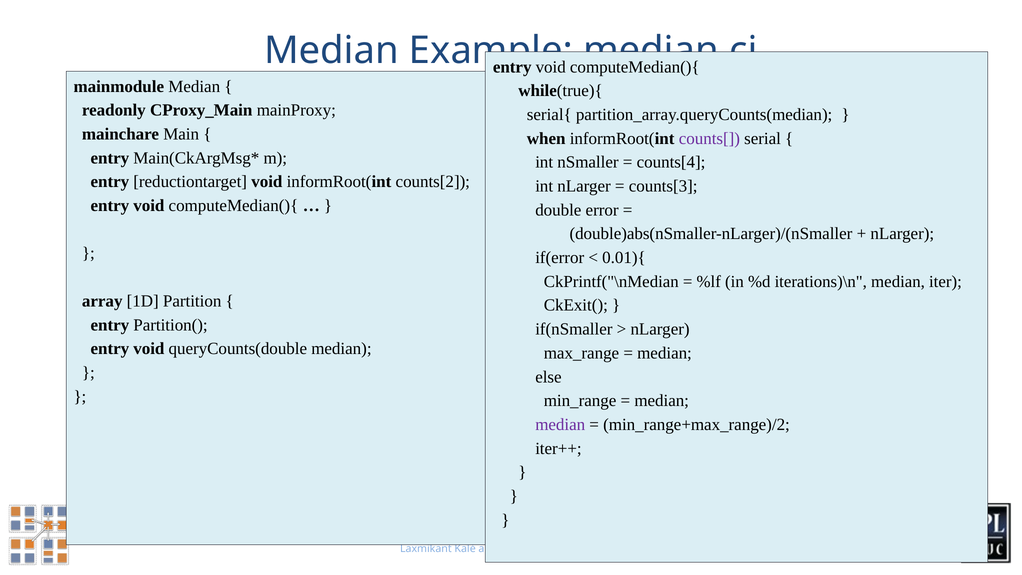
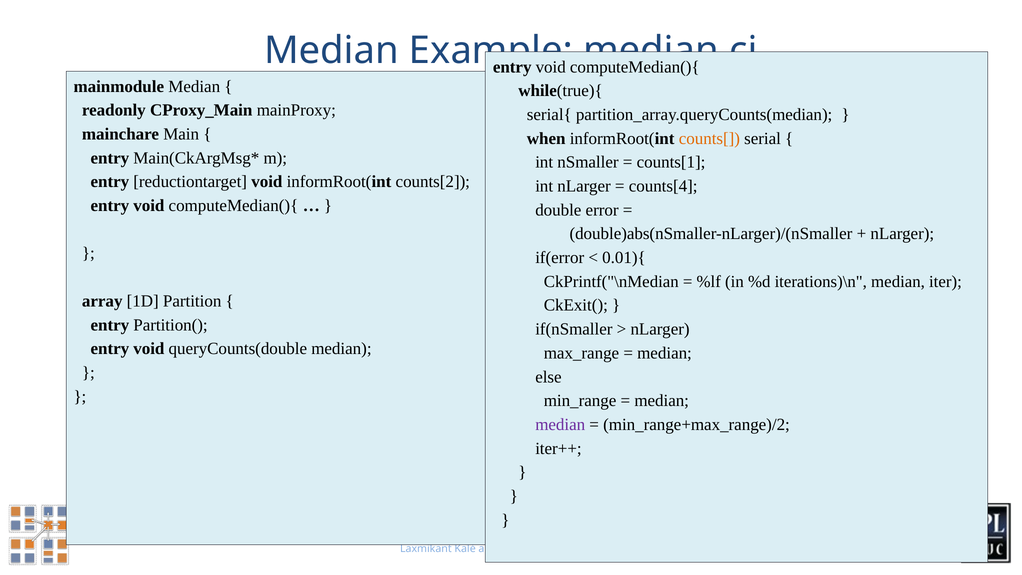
counts[ colour: purple -> orange (709, 138)
counts[4: counts[4 -> counts[1 (671, 162)
counts[3: counts[3 -> counts[4 (663, 186)
